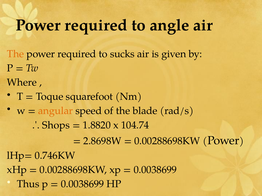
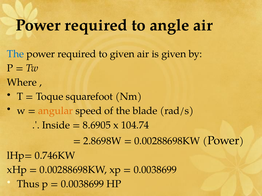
The colour: orange -> blue (15, 54)
to sucks: sucks -> given (122, 54)
Shops: Shops -> Inside (56, 125)
1.8820: 1.8820 -> 8.6905 (97, 125)
